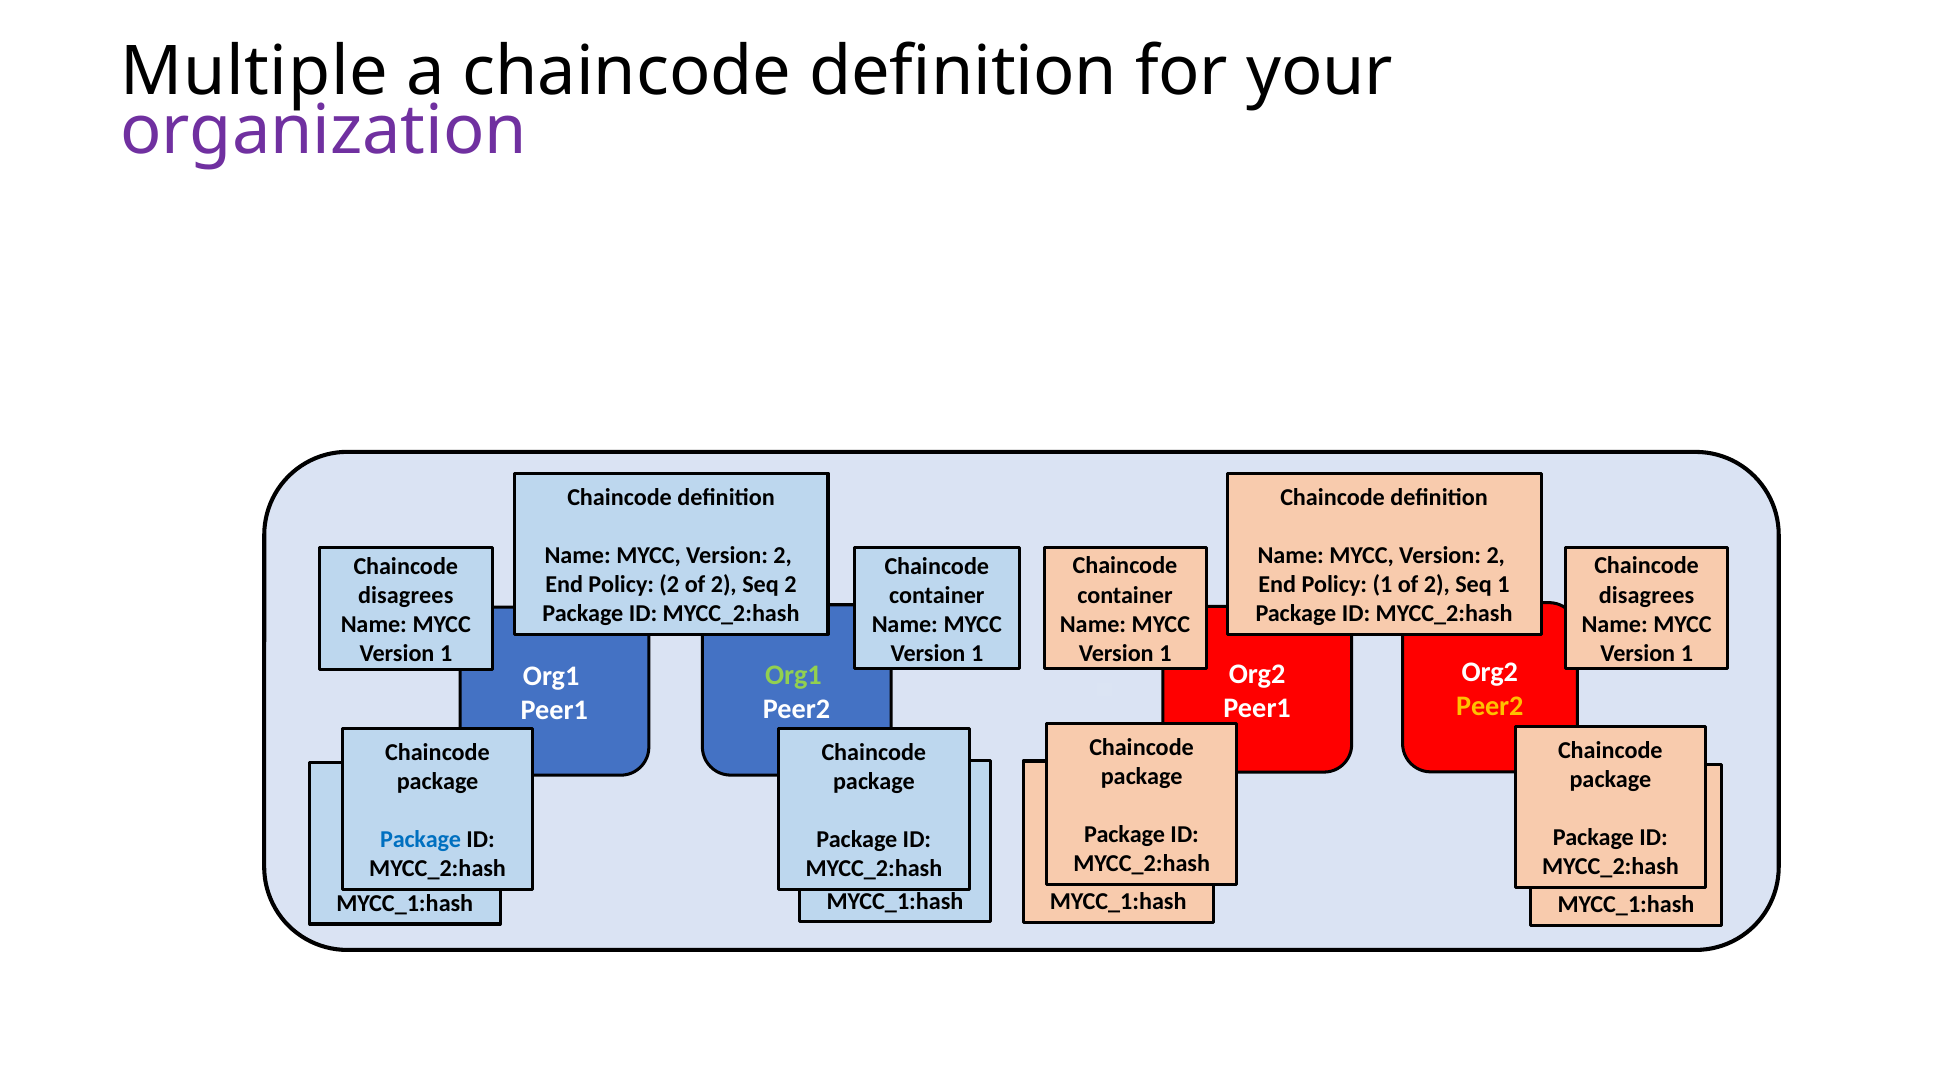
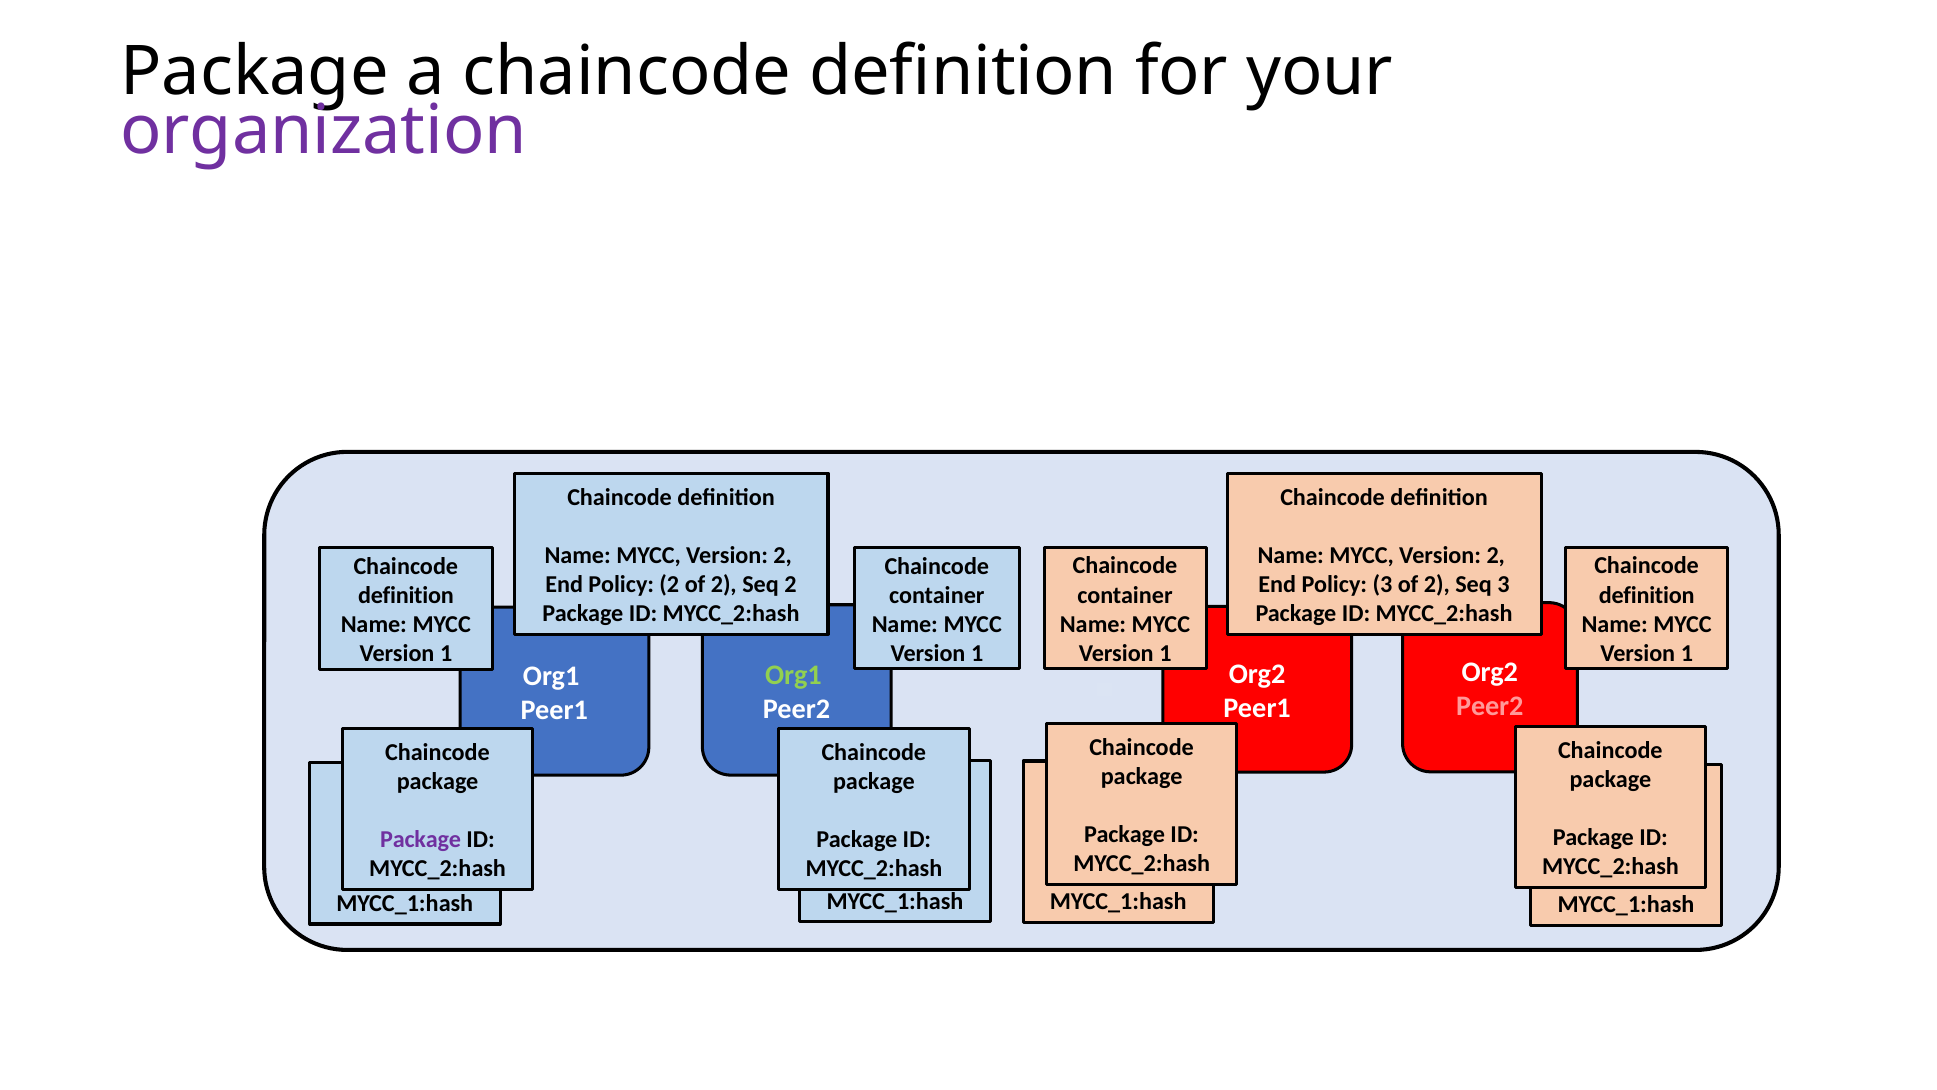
Multiple: Multiple -> Package (255, 71)
Policy 1: 1 -> 3 (1382, 584)
Seq 1: 1 -> 3 (1504, 584)
disagrees: disagrees -> definition (1647, 595)
disagrees: disagrees -> definition (406, 595)
Peer2 colour: yellow -> pink (1490, 706)
Package colour: blue -> purple (421, 839)
